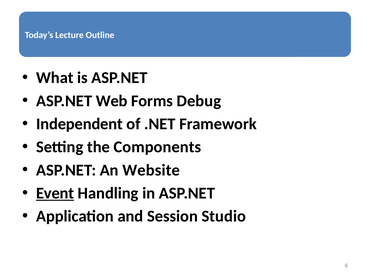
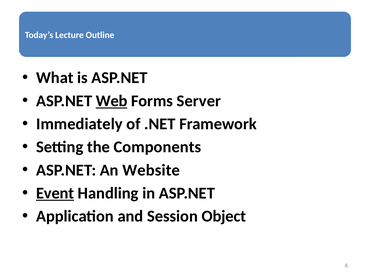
Web underline: none -> present (112, 101)
Debug: Debug -> Server (199, 101)
Independent: Independent -> Immediately (79, 124)
Studio: Studio -> Object (224, 216)
